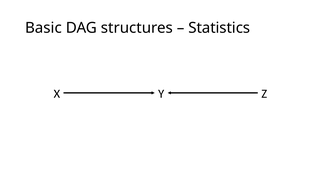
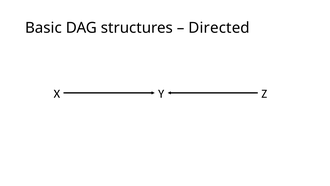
Statistics: Statistics -> Directed (219, 28)
